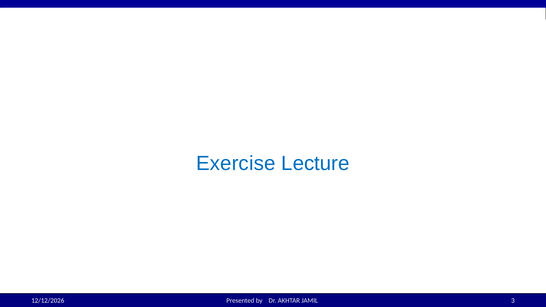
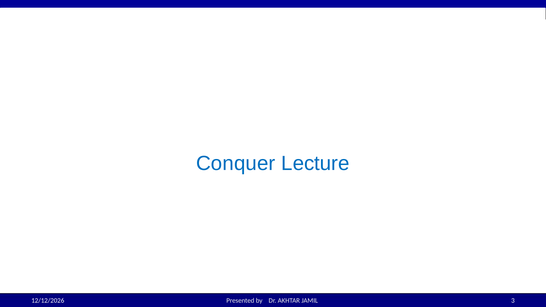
Exercise: Exercise -> Conquer (236, 164)
